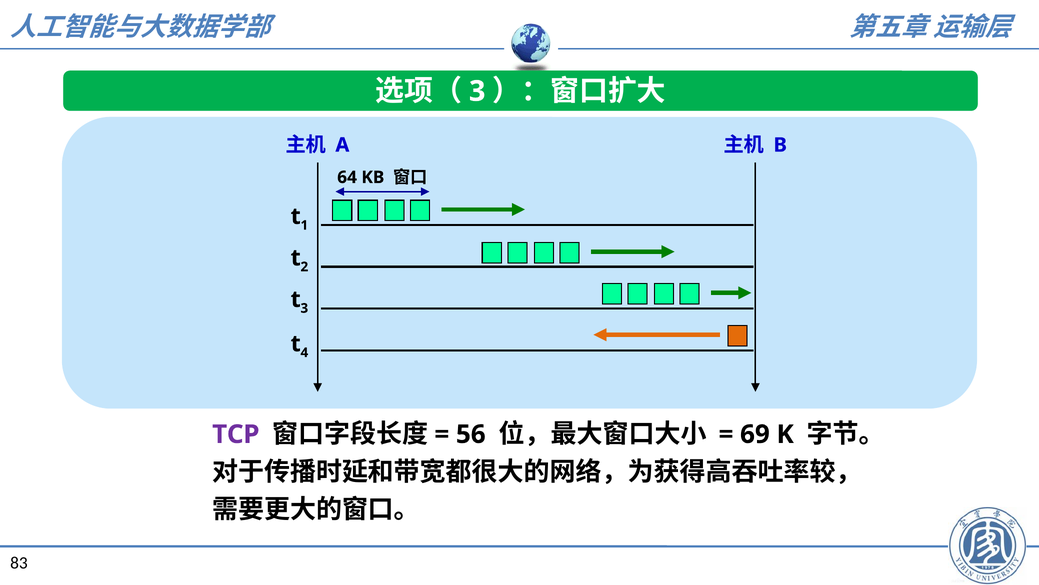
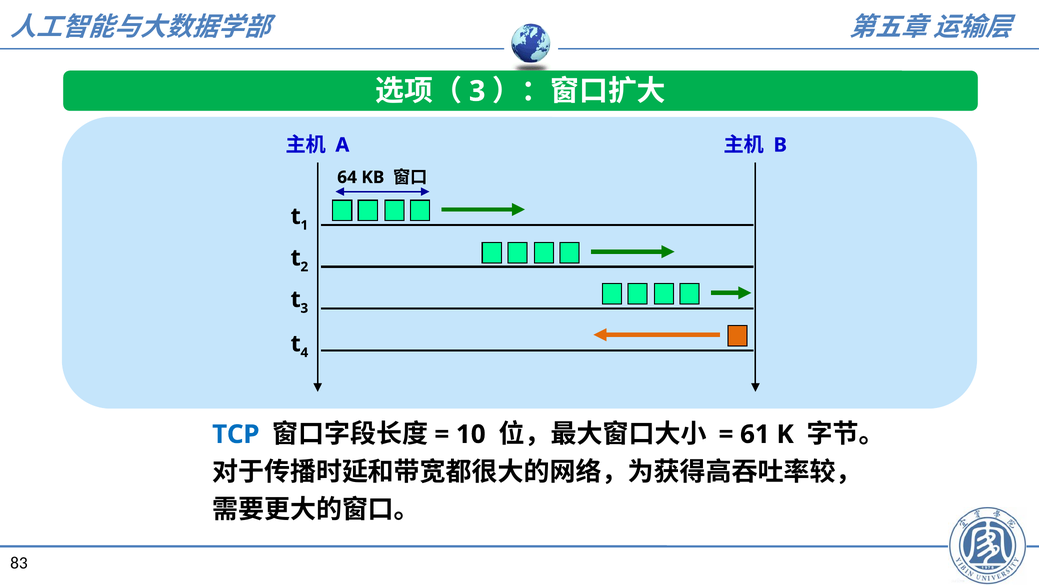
TCP colour: purple -> blue (236, 434)
56: 56 -> 10 (471, 434)
69: 69 -> 61 (755, 434)
